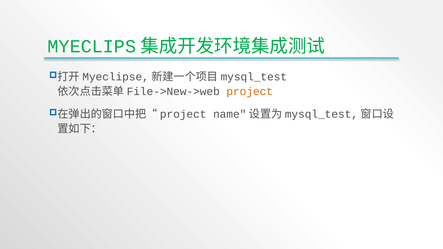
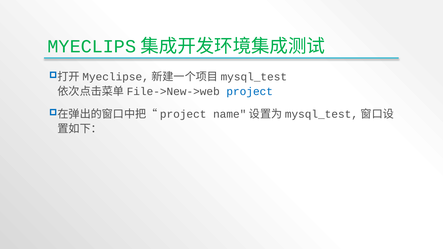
project colour: orange -> blue (250, 91)
